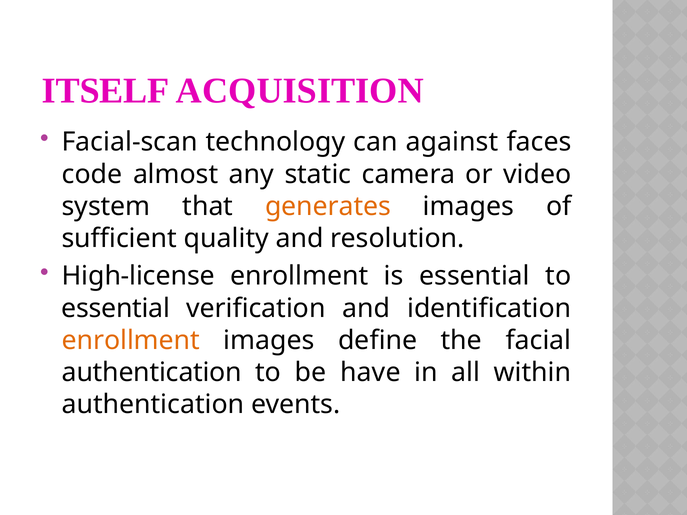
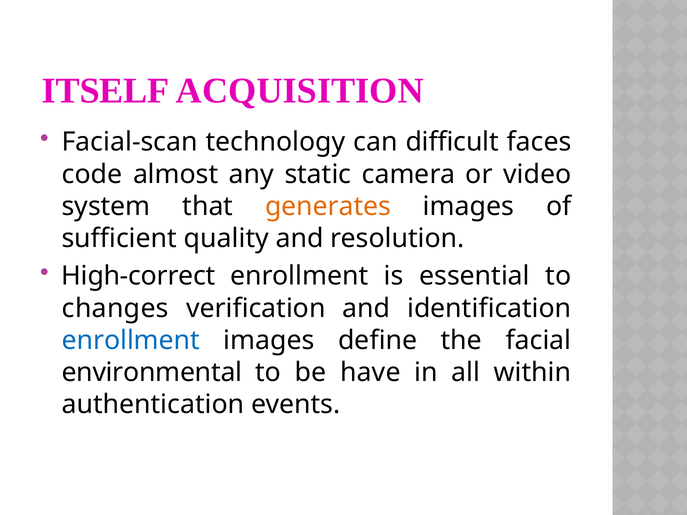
against: against -> difficult (452, 142)
High-license: High-license -> High-correct (138, 276)
essential: essential -> changes (115, 308)
enrollment colour: orange -> blue (131, 340)
authentication: authentication -> environmental (152, 372)
